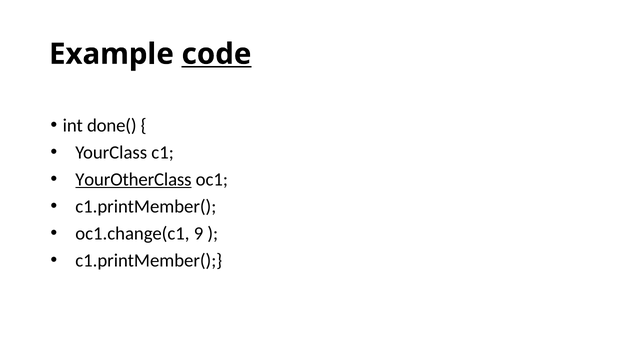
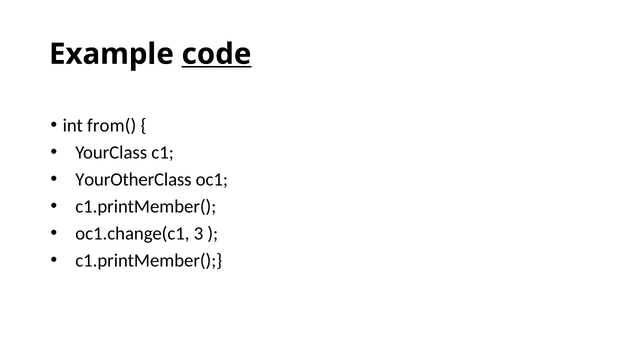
done(: done( -> from( (112, 125)
YourOtherClass underline: present -> none (133, 179)
9: 9 -> 3 (199, 233)
